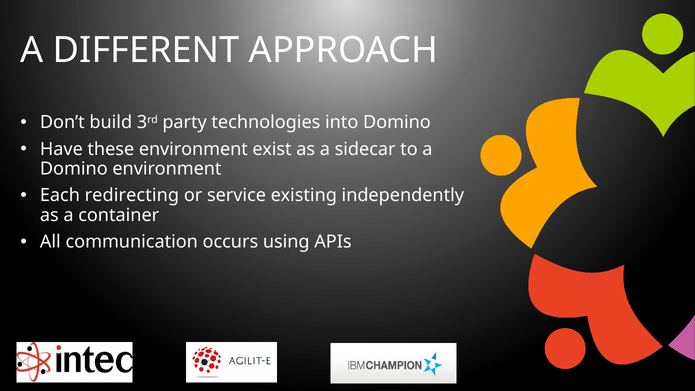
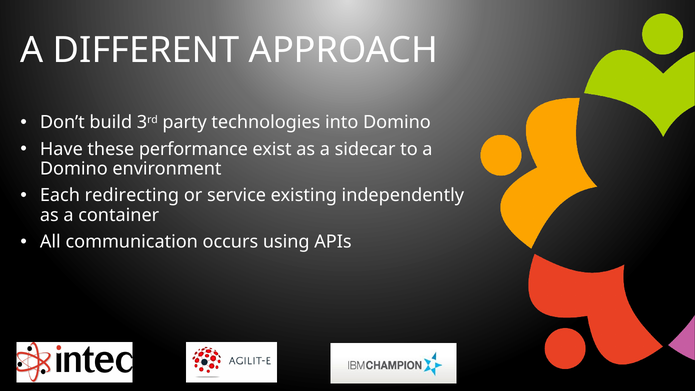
these environment: environment -> performance (193, 149)
